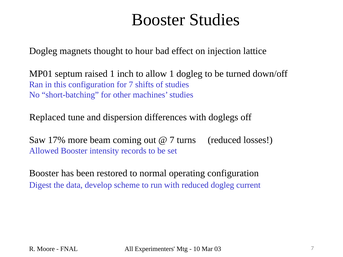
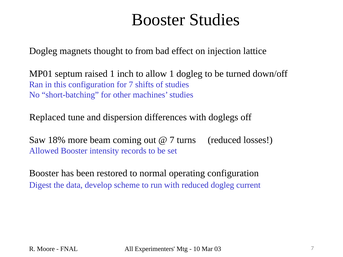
hour: hour -> from (144, 51)
17%: 17% -> 18% (57, 140)
